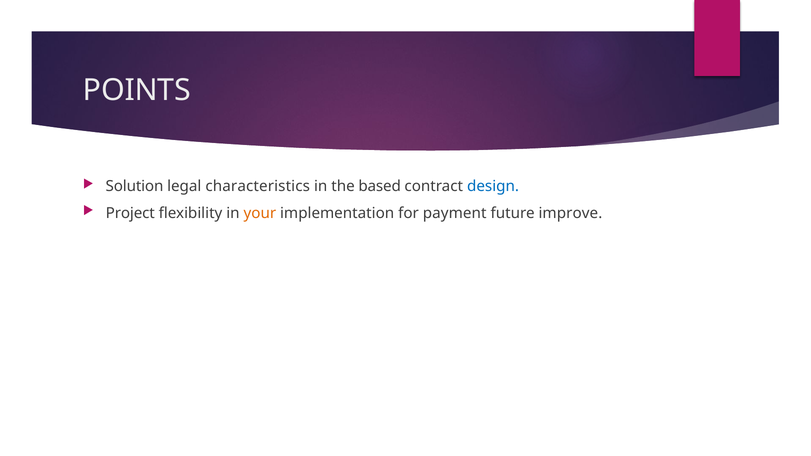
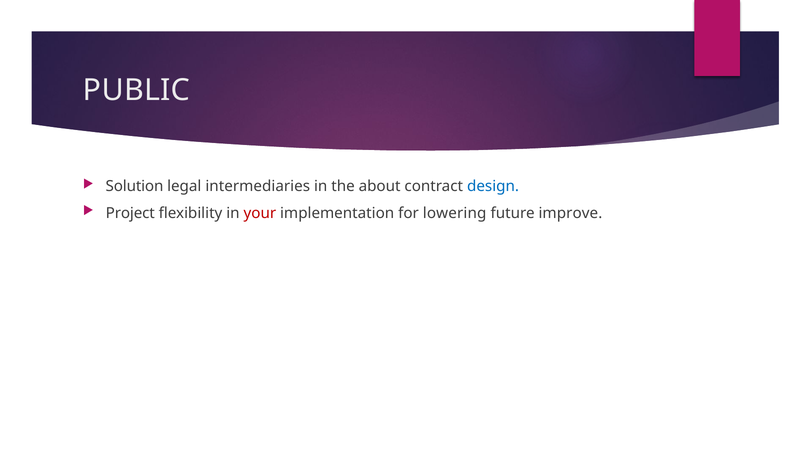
POINTS: POINTS -> PUBLIC (137, 90)
characteristics: characteristics -> intermediaries (258, 186)
based: based -> about (380, 186)
your colour: orange -> red (260, 213)
payment: payment -> lowering (455, 213)
